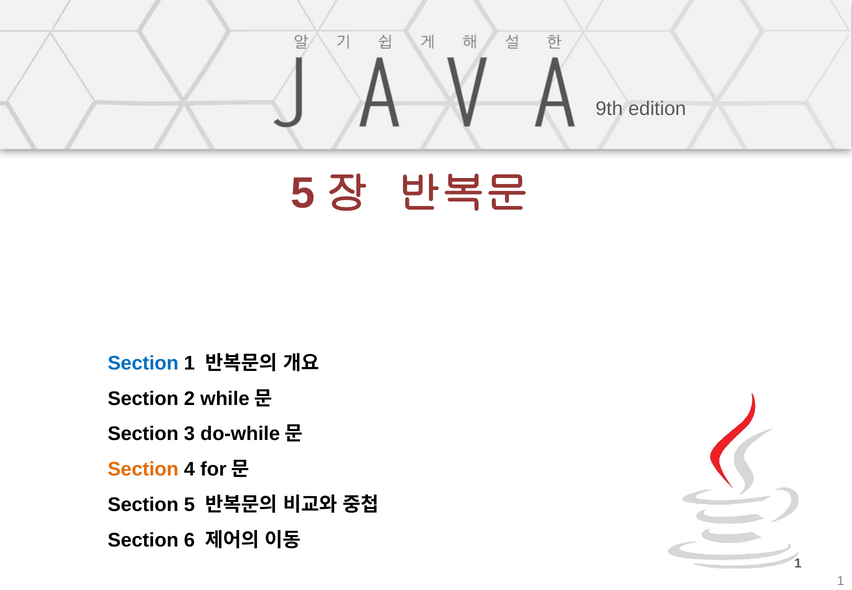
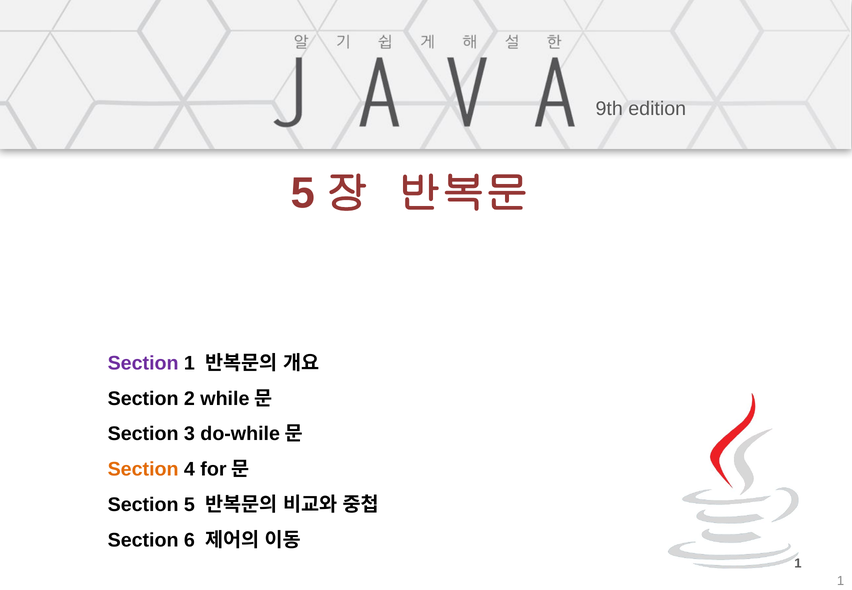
Section colour: blue -> purple (143, 363)
